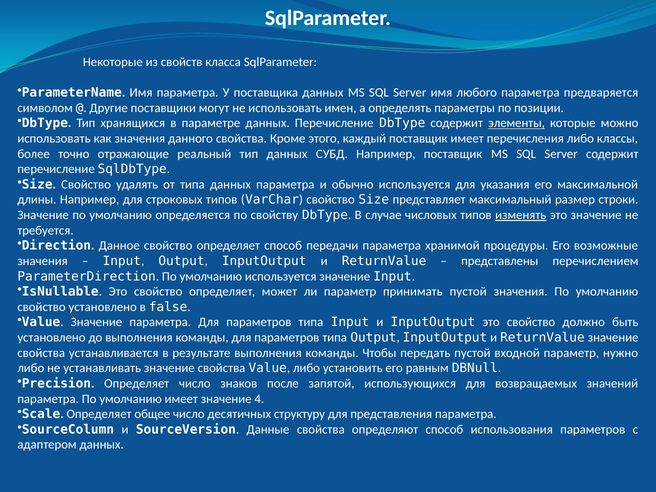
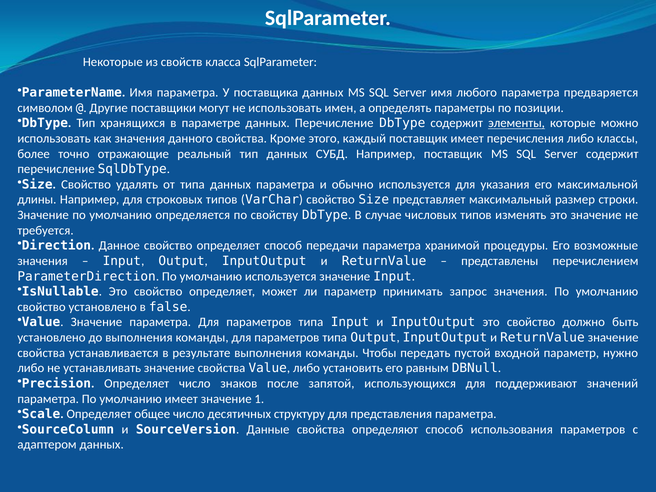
изменять underline: present -> none (521, 215)
принимать пустой: пустой -> запрос (468, 292)
возвращаемых: возвращаемых -> поддерживают (536, 384)
4: 4 -> 1 (259, 399)
